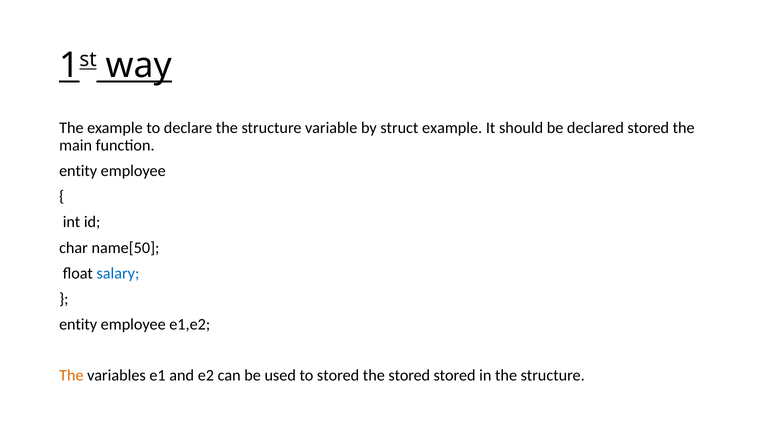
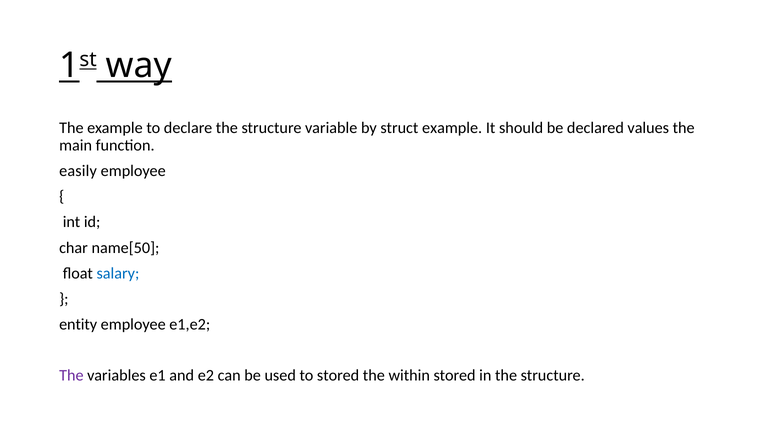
declared stored: stored -> values (648, 128)
entity: entity -> easily (78, 171)
The colour: orange -> purple (71, 375)
the stored: stored -> within (409, 375)
